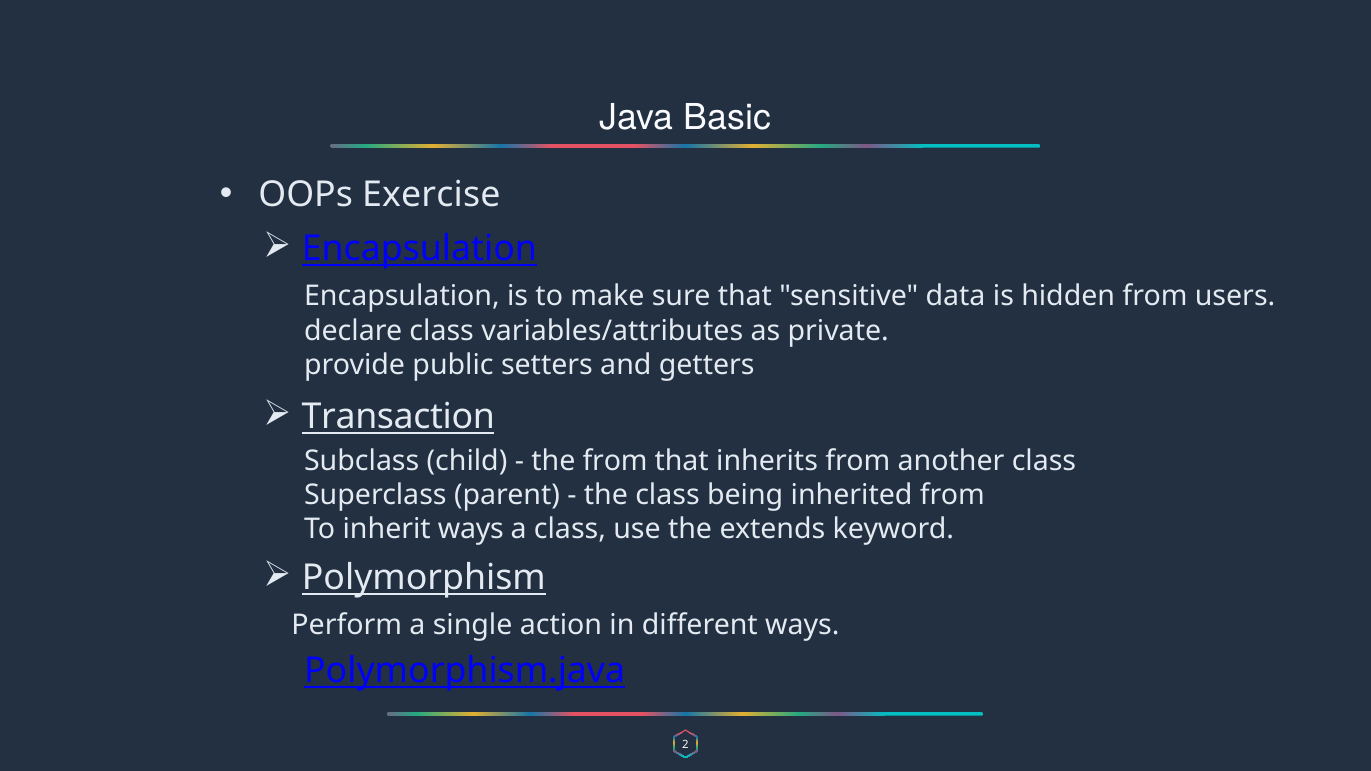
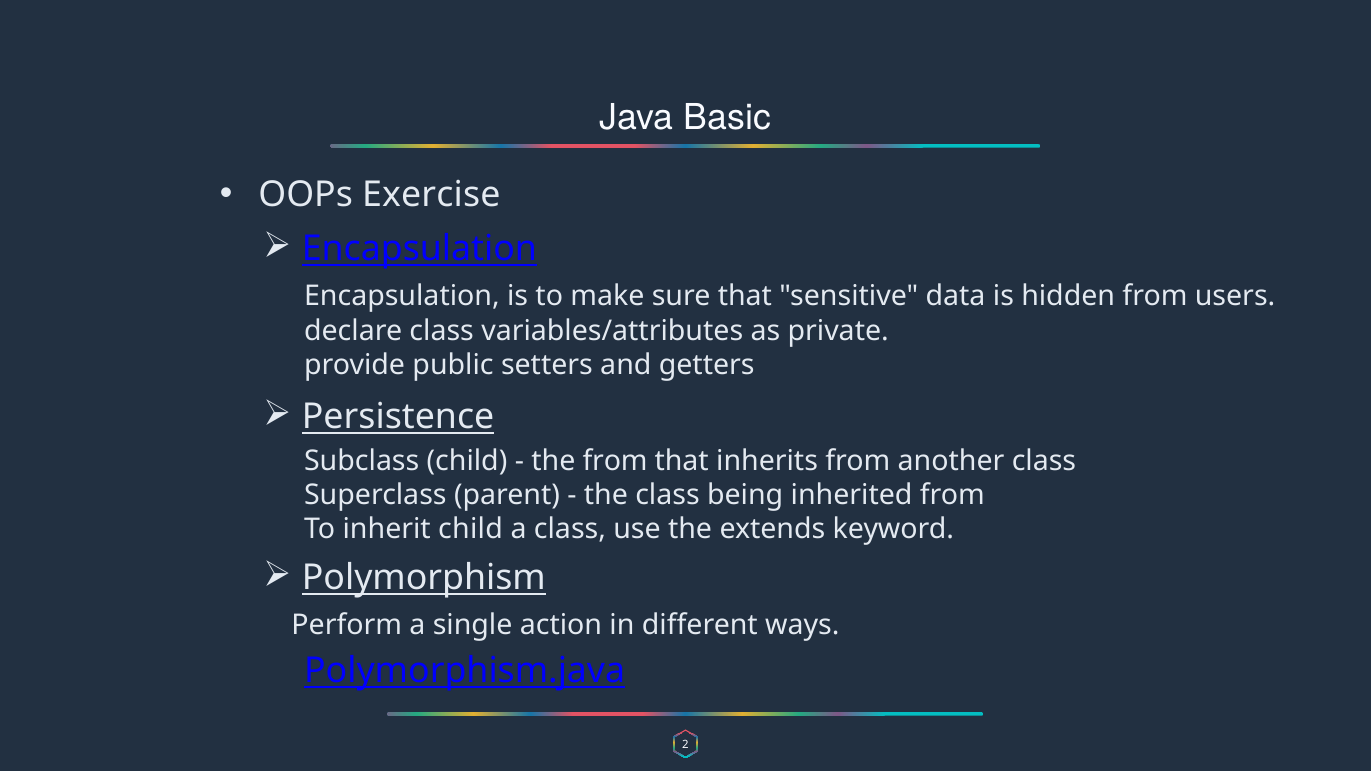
Transaction: Transaction -> Persistence (398, 417)
inherit ways: ways -> child (471, 529)
